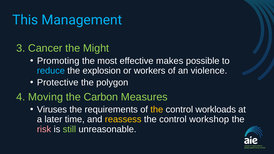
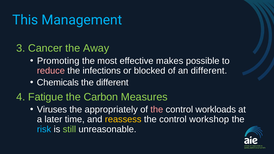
Might: Might -> Away (96, 48)
reduce colour: light blue -> pink (51, 71)
explosion: explosion -> infections (102, 71)
workers: workers -> blocked (150, 71)
an violence: violence -> different (209, 71)
Protective: Protective -> Chemicals (58, 83)
the polygon: polygon -> different (112, 83)
Moving: Moving -> Fatigue (46, 97)
requirements: requirements -> appropriately (111, 110)
the colour: yellow -> pink (157, 110)
risk colour: pink -> light blue (44, 129)
